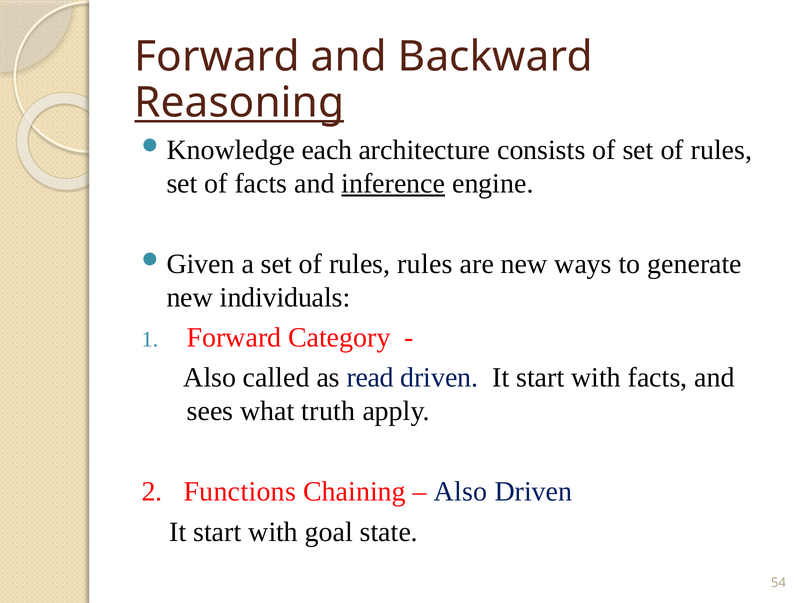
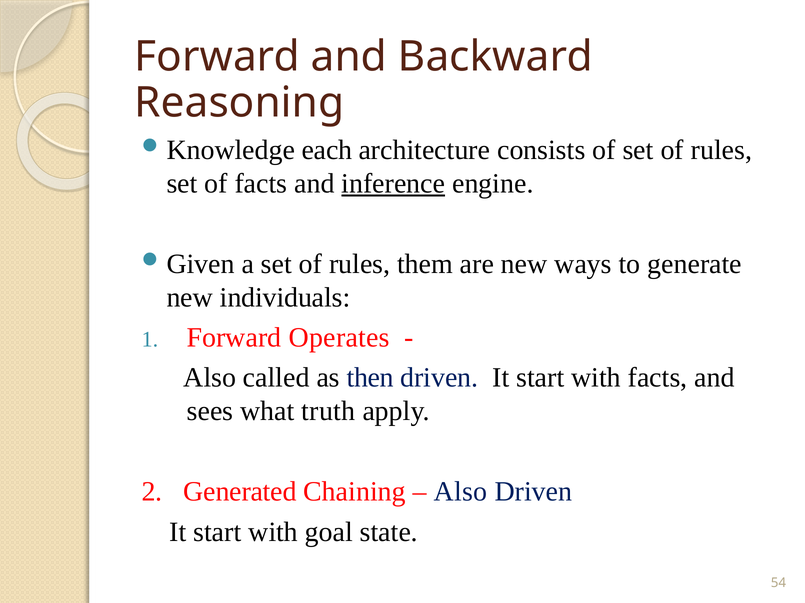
Reasoning underline: present -> none (239, 103)
rules rules: rules -> them (425, 264)
Category: Category -> Operates (339, 338)
read: read -> then (370, 378)
Functions: Functions -> Generated (240, 492)
